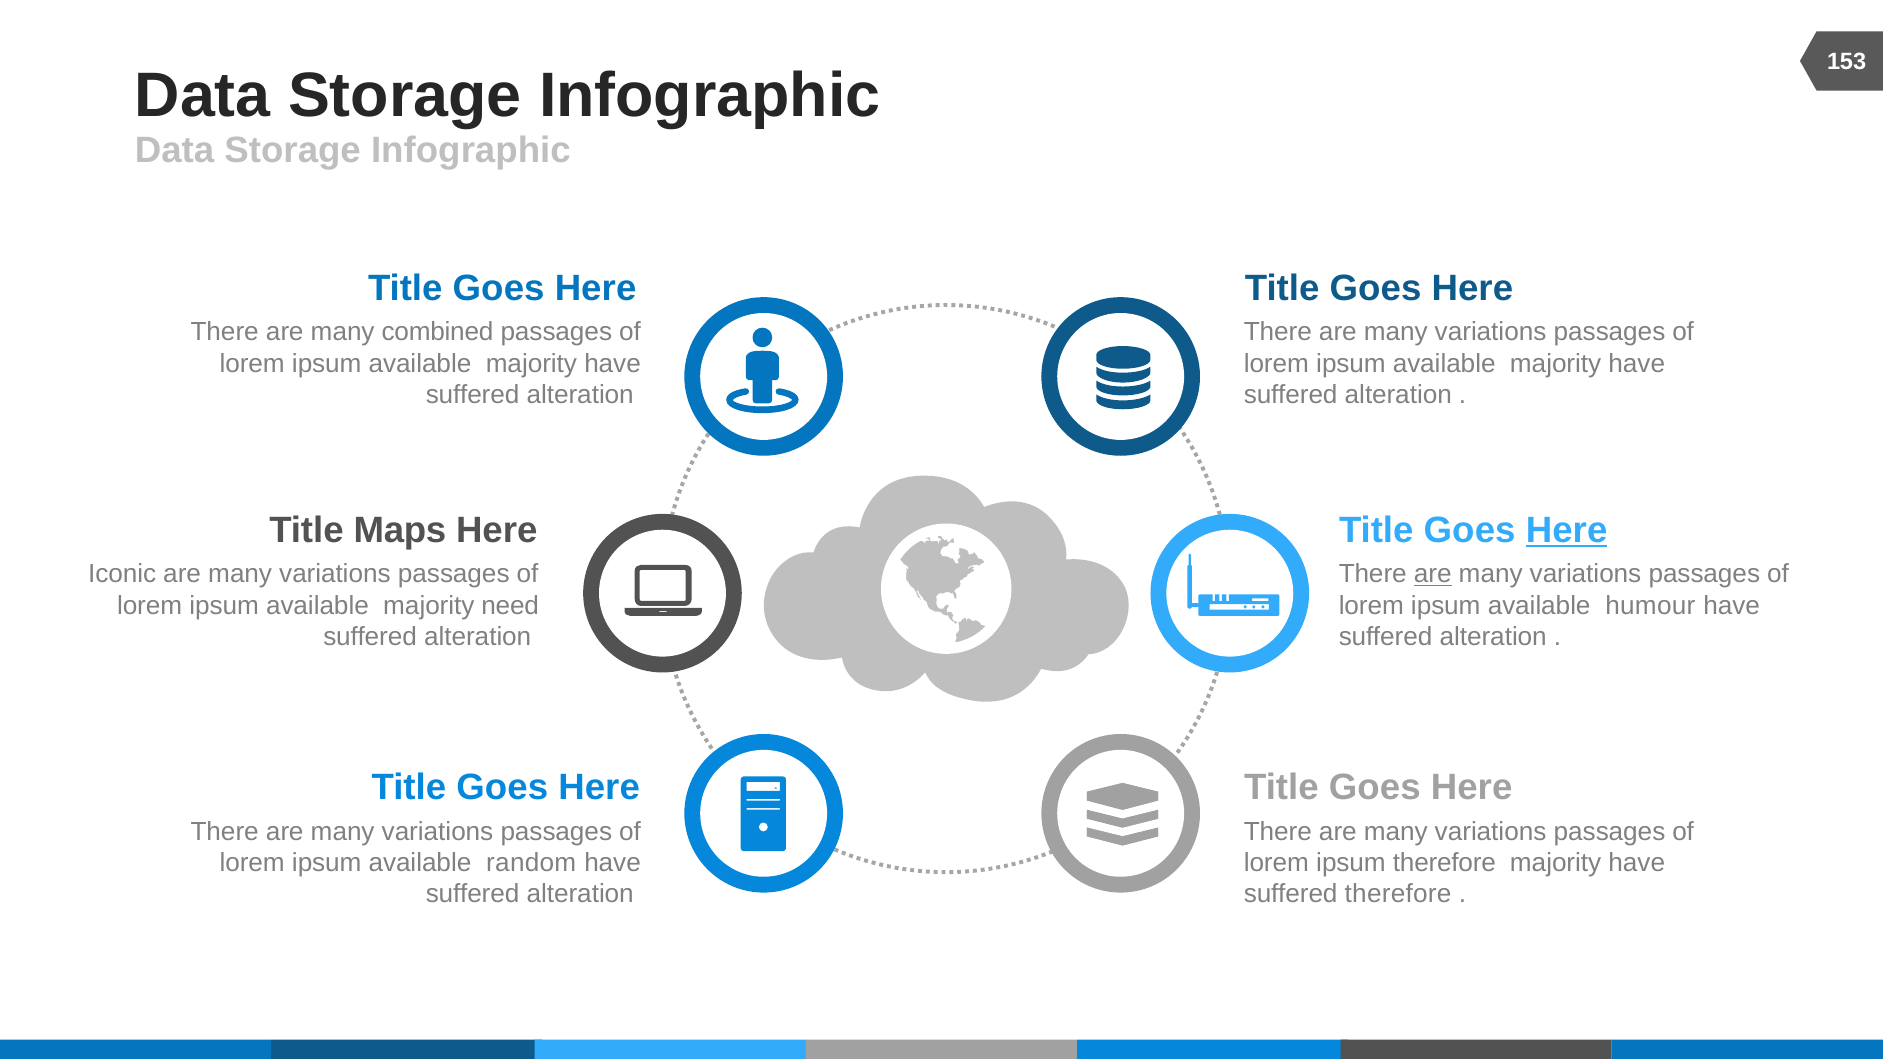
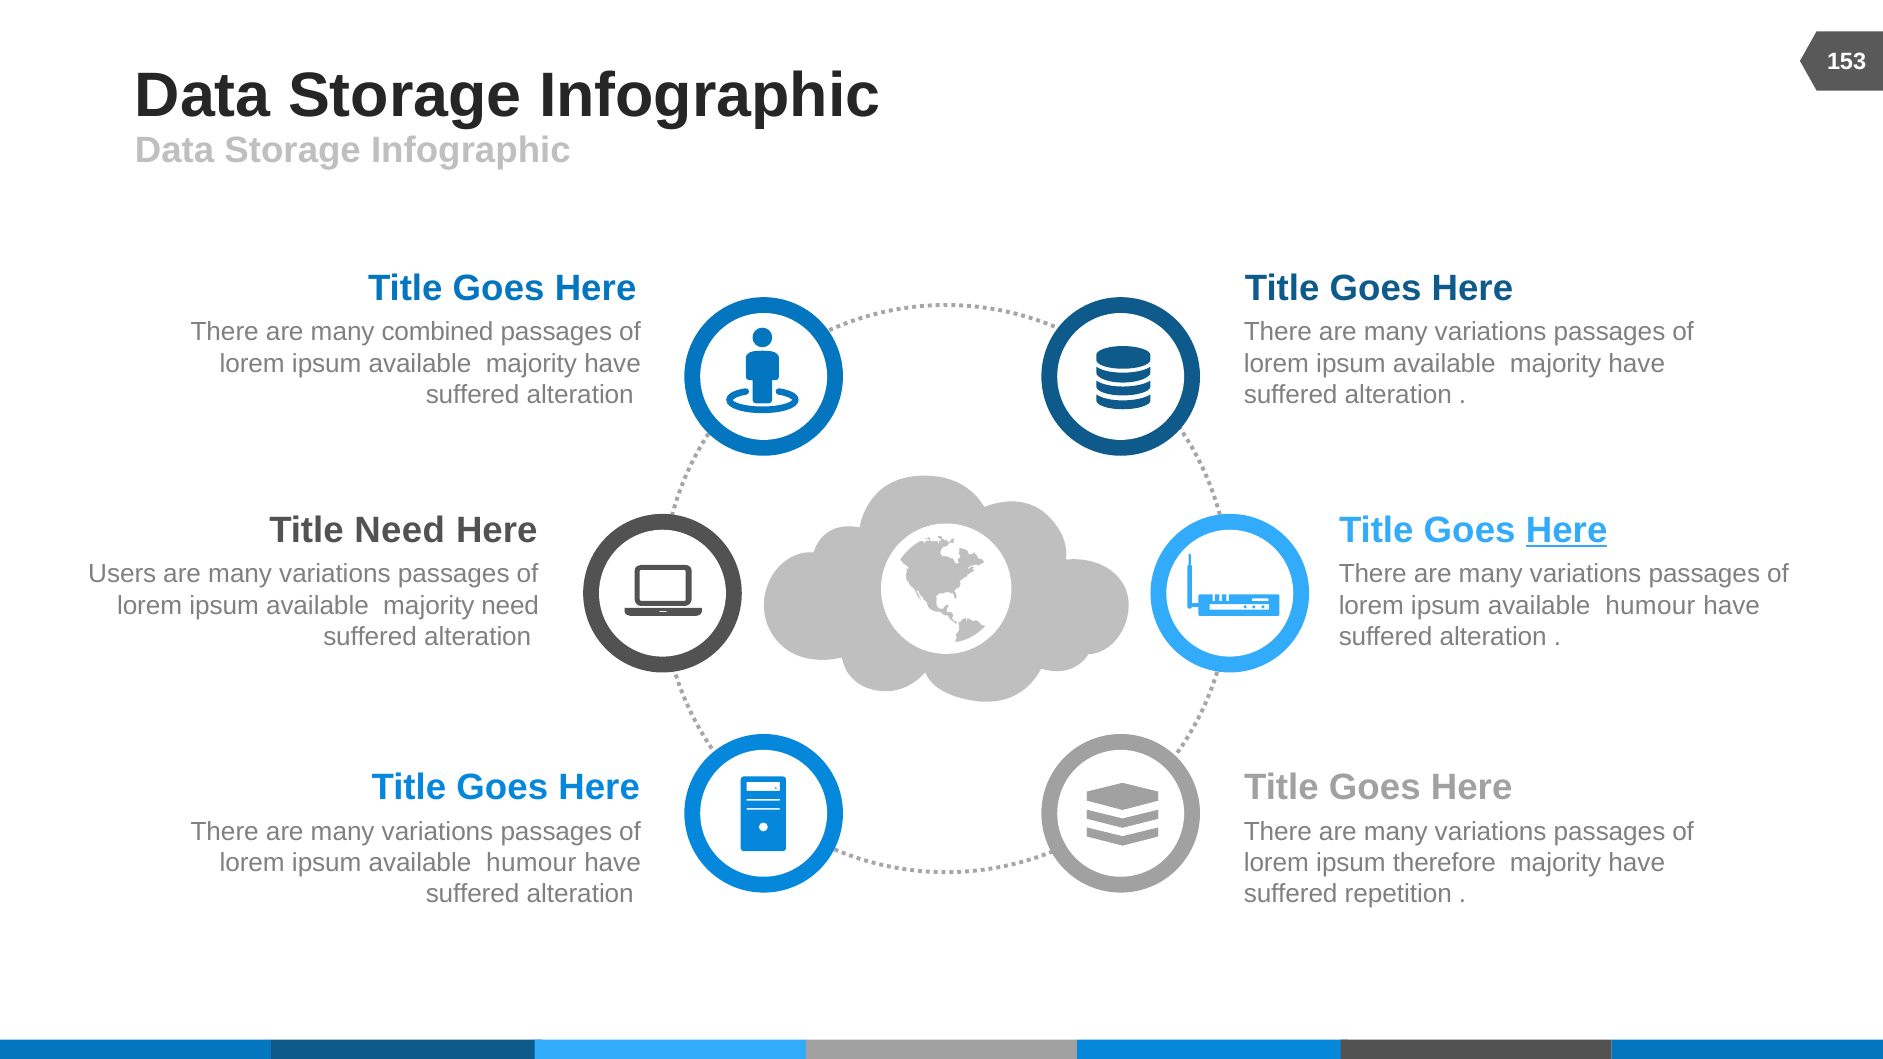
Title Maps: Maps -> Need (400, 530)
Iconic: Iconic -> Users (122, 574)
are underline: present -> none (1433, 574)
random: random -> humour (531, 863)
suffered therefore: therefore -> repetition (1398, 894)
